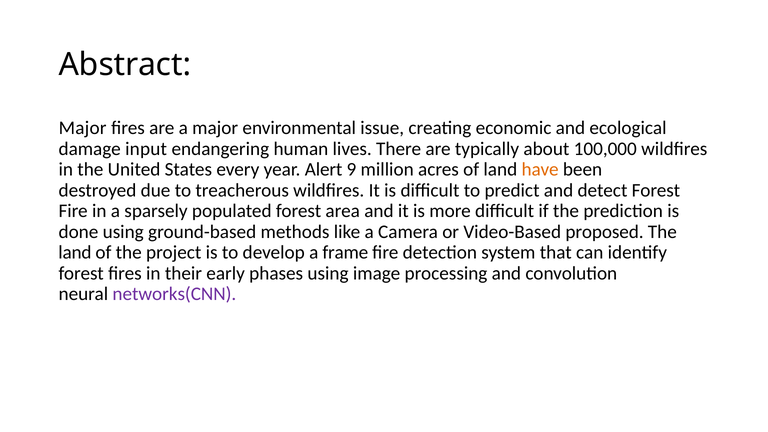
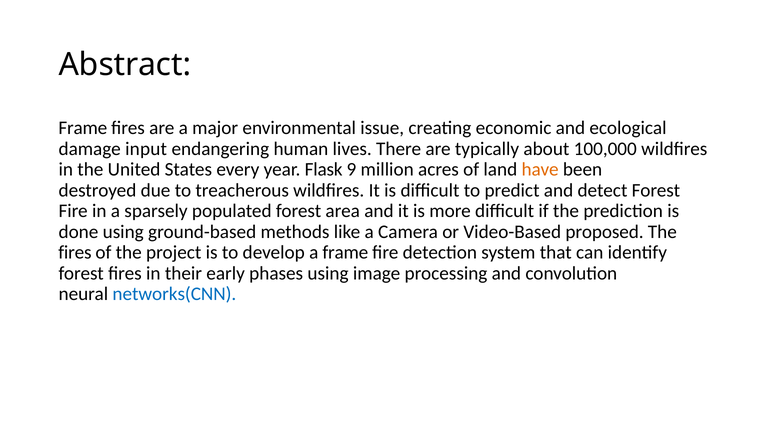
Major: Major -> Frame (83, 128)
Alert: Alert -> Flask (324, 170)
land: land -> fires (75, 252)
networks(CNN colour: purple -> blue (174, 294)
